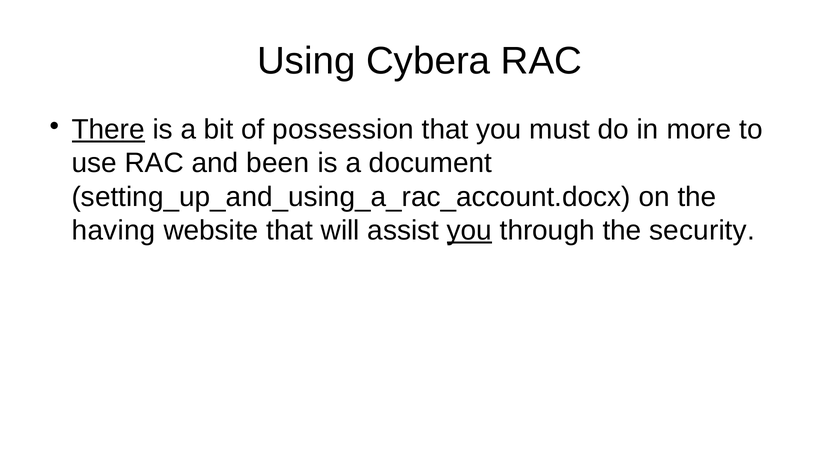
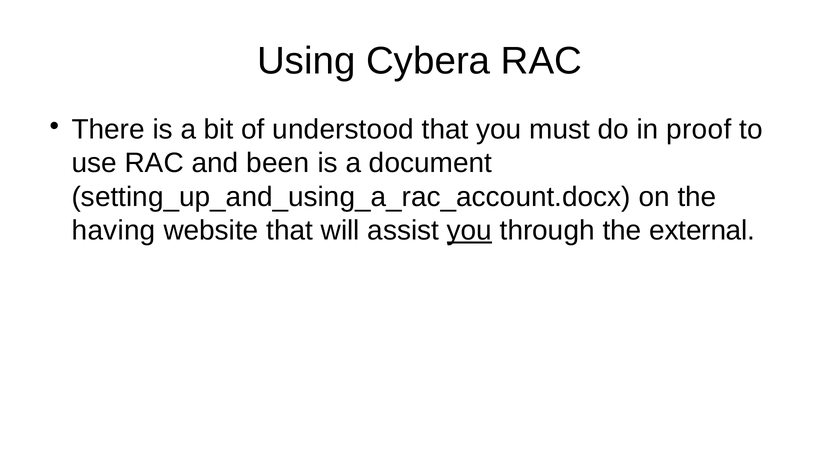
There underline: present -> none (108, 129)
possession: possession -> understood (343, 129)
more: more -> proof (699, 129)
security: security -> external (702, 230)
